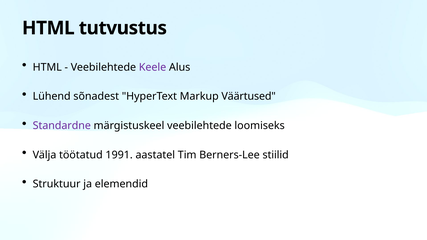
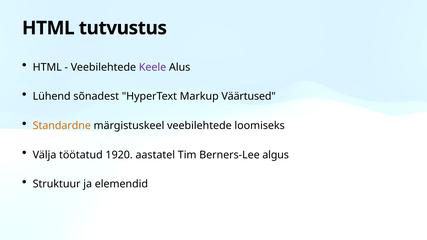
Standardne colour: purple -> orange (62, 126)
1991: 1991 -> 1920 (119, 155)
stiilid: stiilid -> algus (276, 155)
